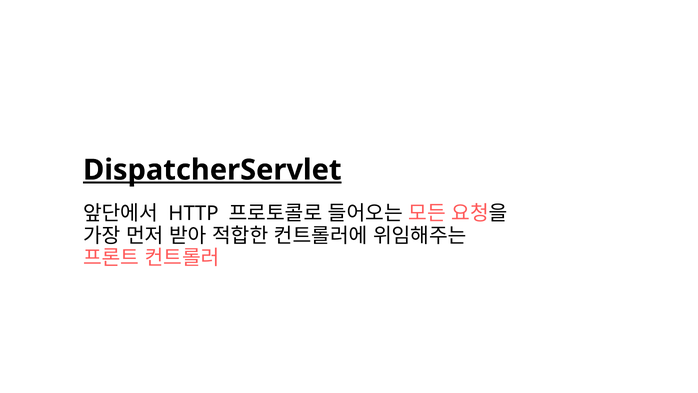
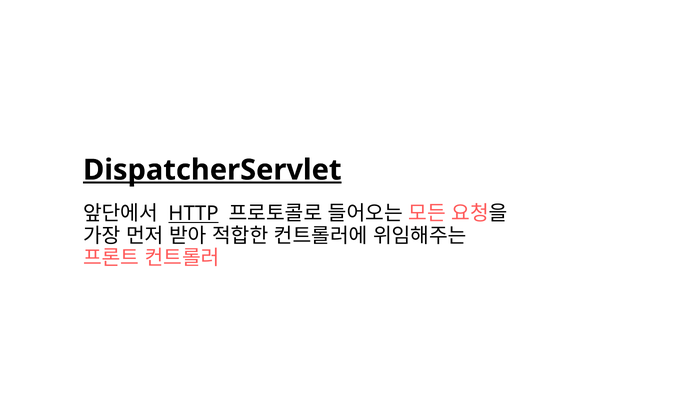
HTTP underline: none -> present (193, 214)
